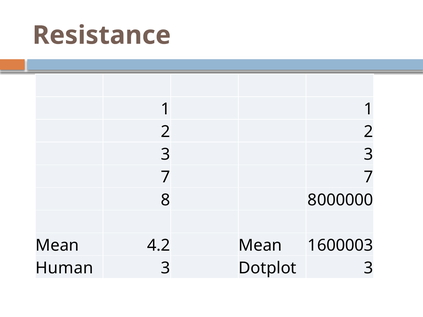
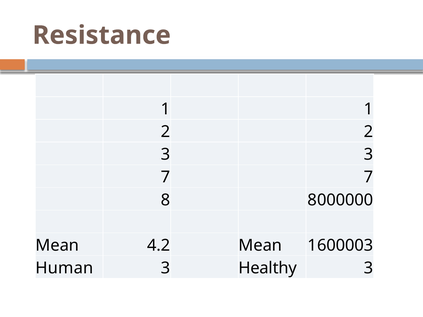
Dotplot: Dotplot -> Healthy (268, 268)
